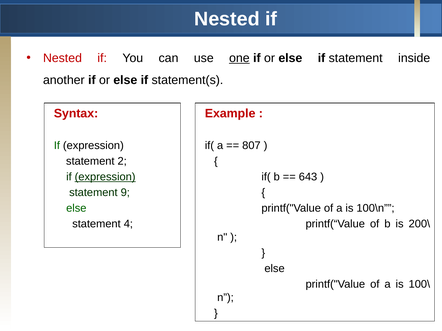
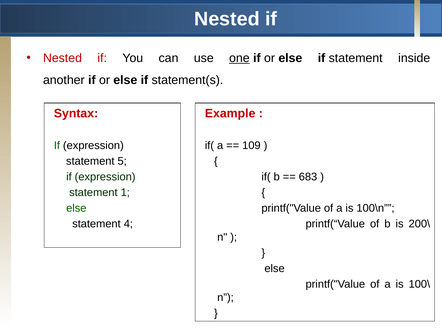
807: 807 -> 109 (251, 146)
2: 2 -> 5 (122, 161)
expression underline: present -> none (105, 177)
643: 643 -> 683 (308, 177)
9: 9 -> 1 (125, 193)
